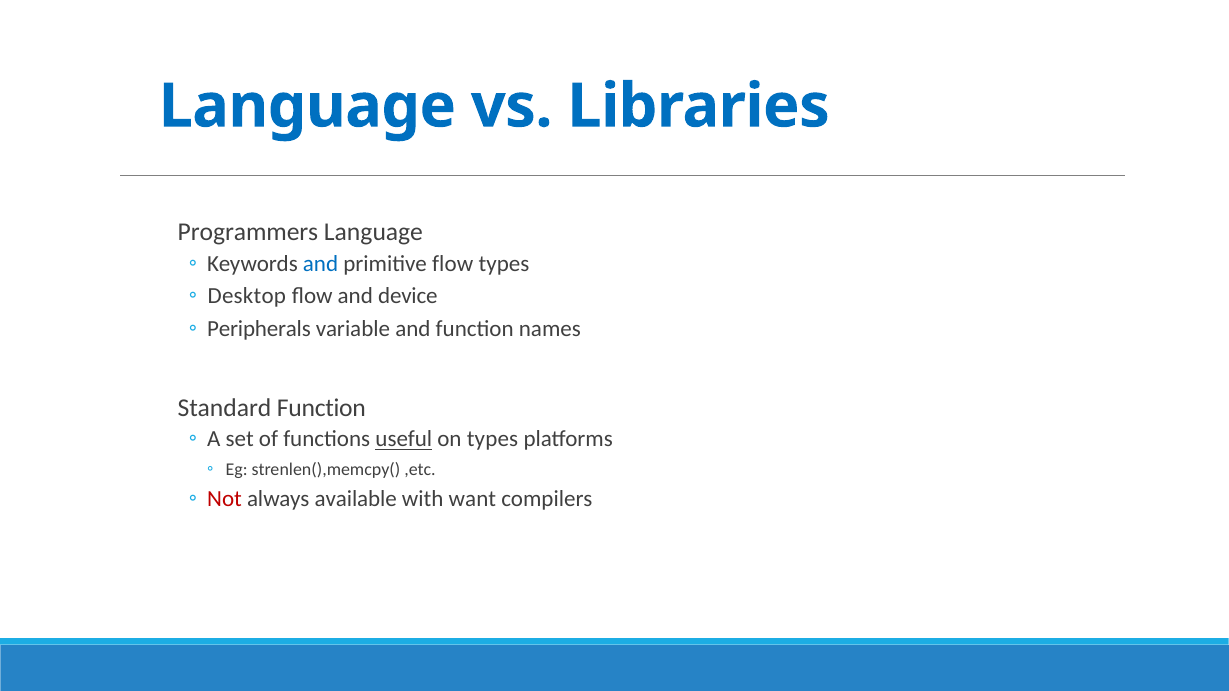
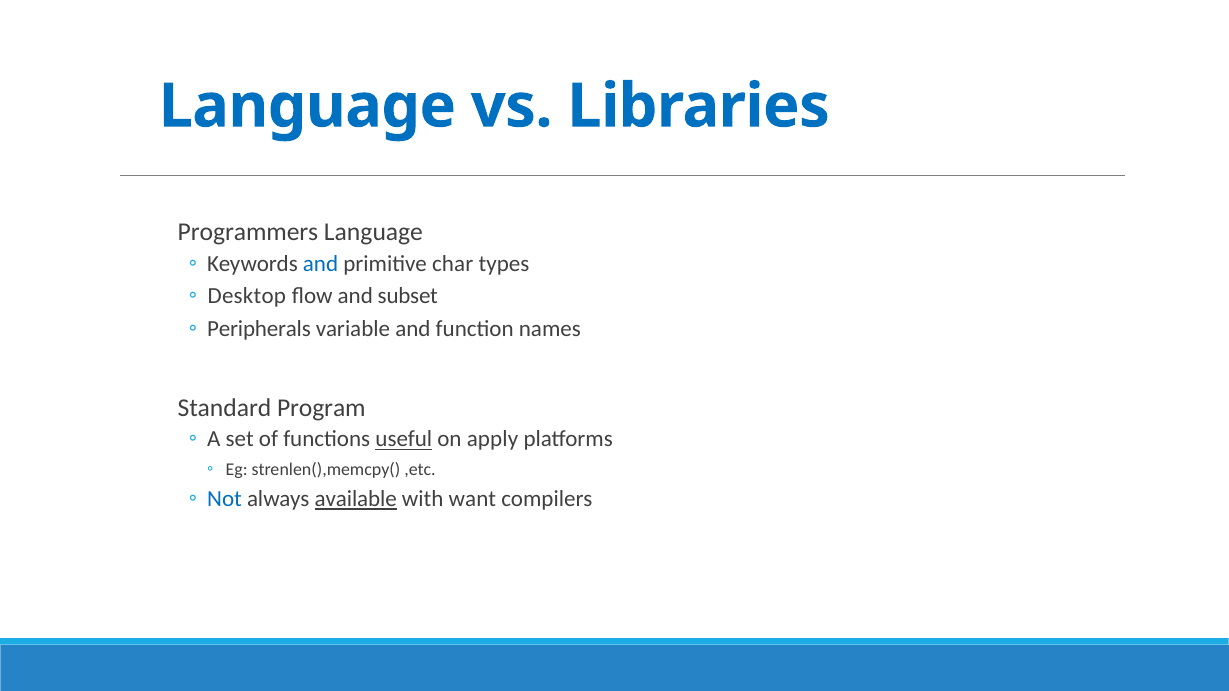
primitive flow: flow -> char (453, 264)
device: device -> subset (408, 296)
Standard Function: Function -> Program (321, 408)
on types: types -> apply (493, 440)
Not colour: red -> blue (225, 499)
available underline: none -> present (356, 499)
